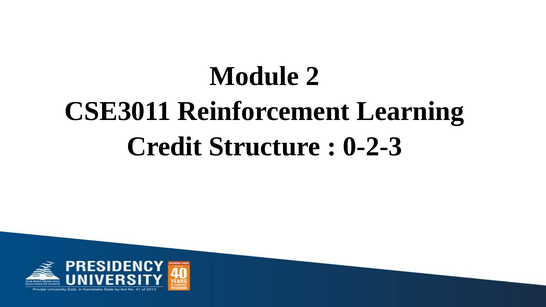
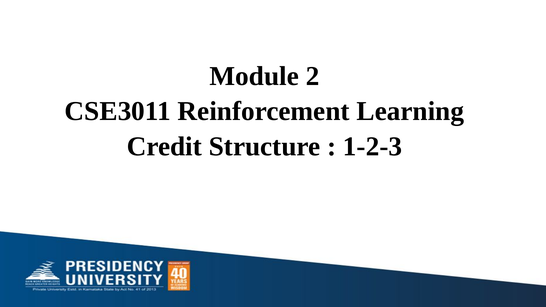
0-2-3: 0-2-3 -> 1-2-3 (373, 147)
